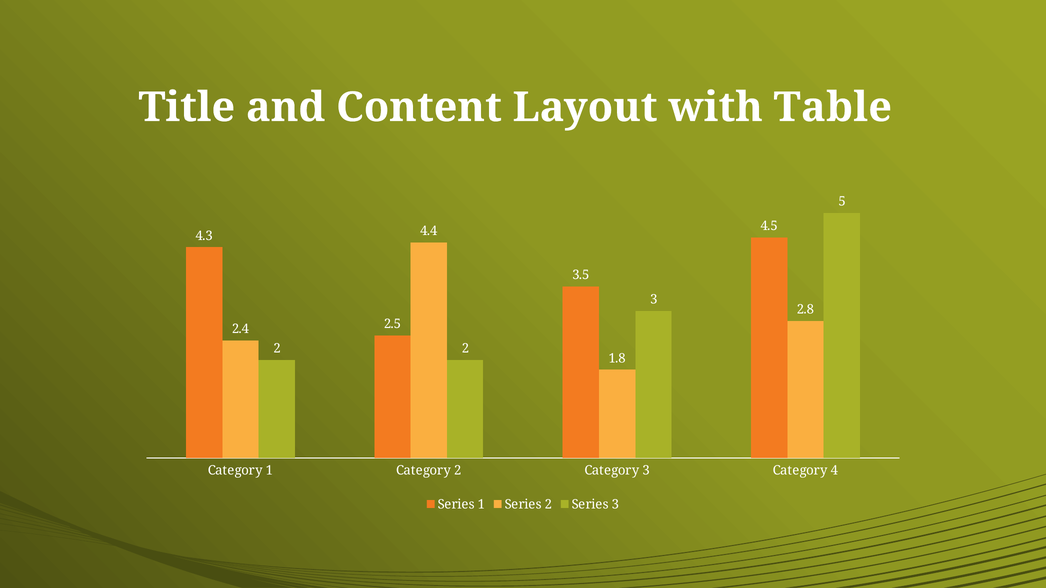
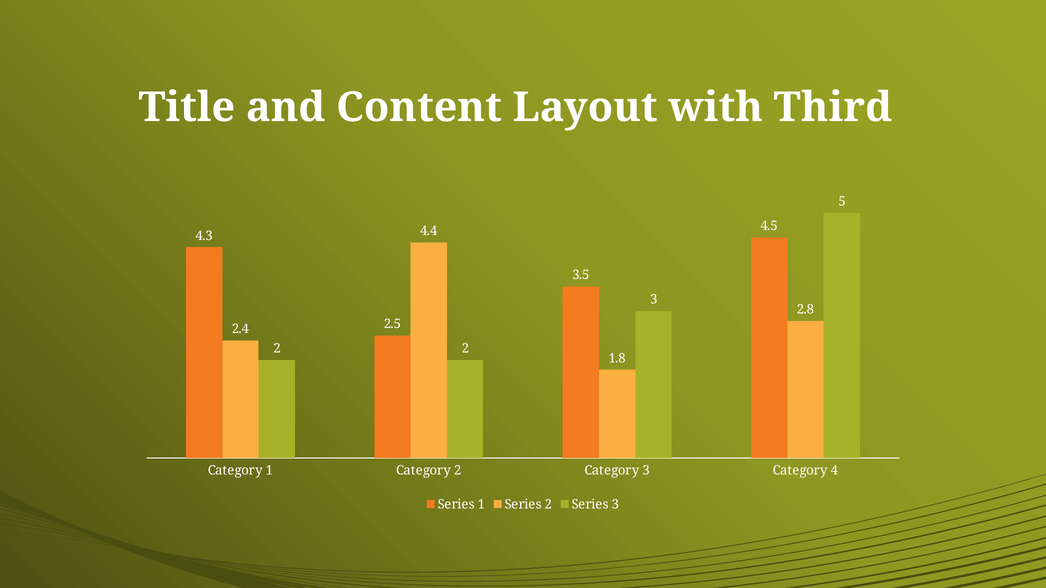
Table: Table -> Third (833, 108)
